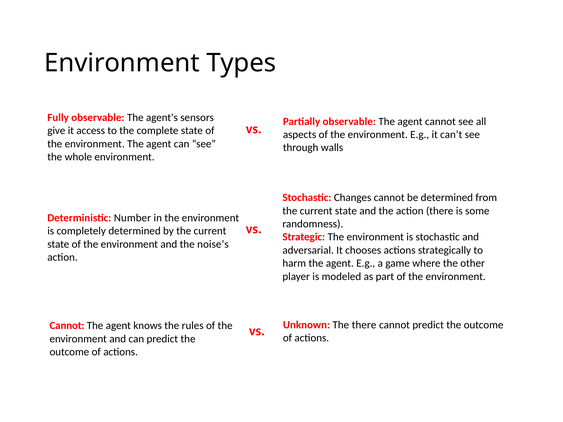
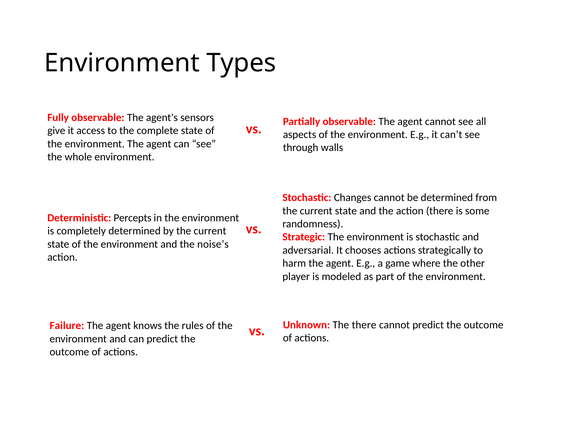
Number: Number -> Percepts (133, 218)
Cannot: Cannot -> Failure (67, 326)
